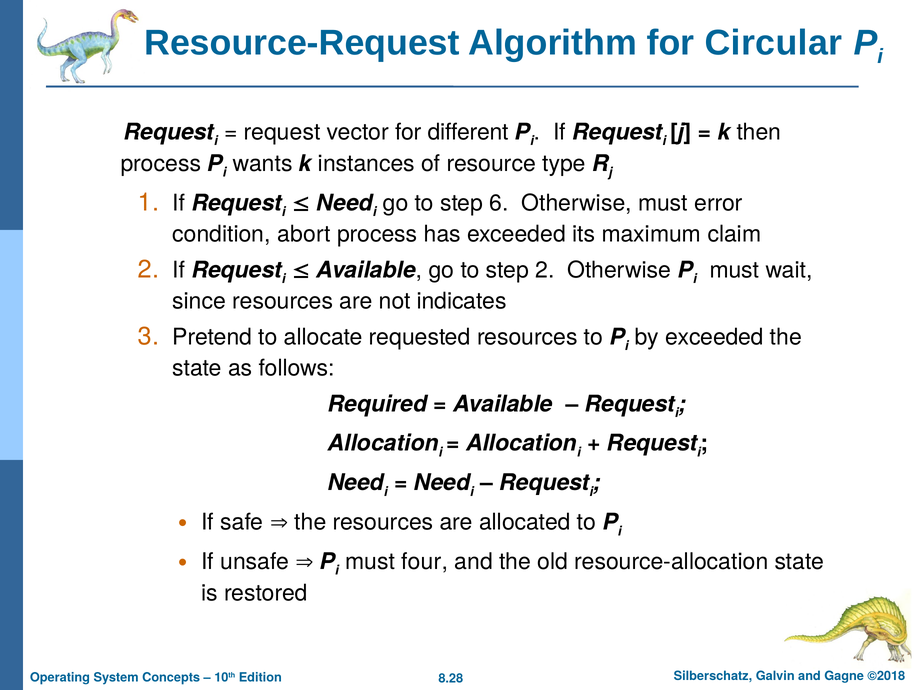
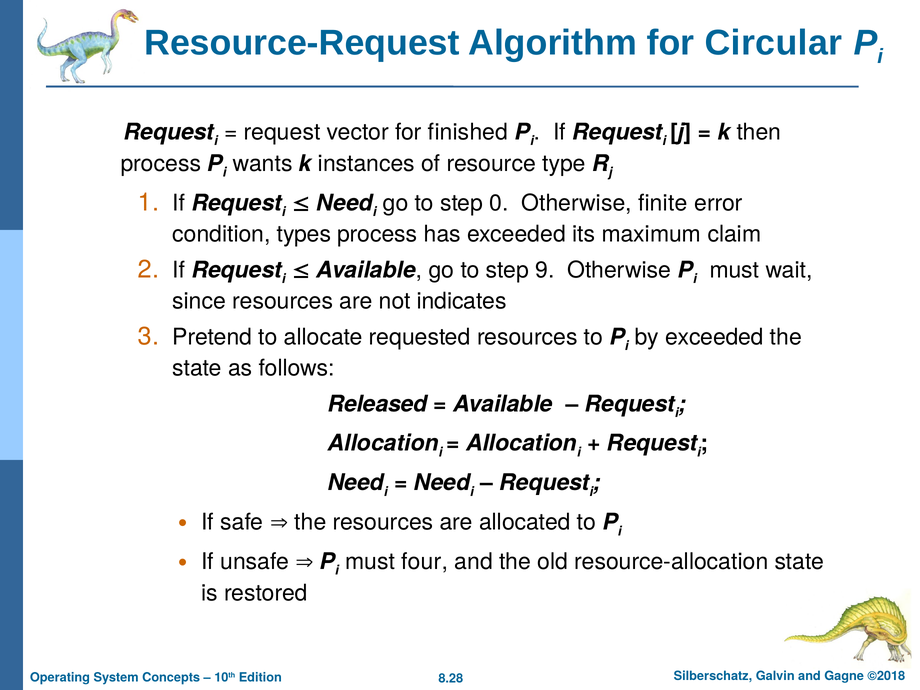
different: different -> finished (468, 132)
6: 6 -> 0 (499, 203)
Otherwise must: must -> finite (663, 203)
abort: abort -> types (304, 234)
step 2: 2 -> 9 (545, 270)
Required: Required -> Released (378, 404)
